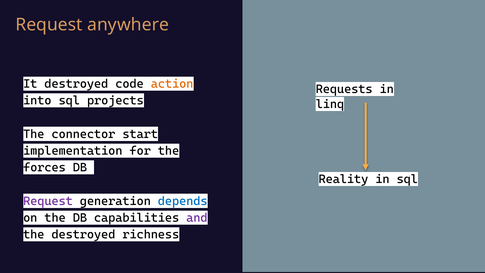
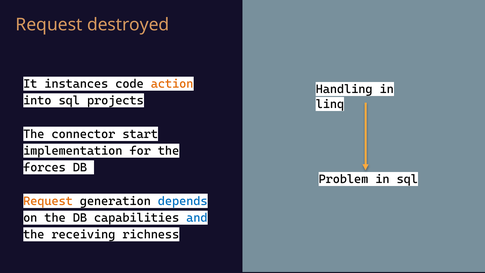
anywhere: anywhere -> destroyed (128, 25)
It destroyed: destroyed -> instances (76, 84)
Requests: Requests -> Handling (344, 89)
Reality: Reality -> Problem (343, 179)
Request colour: purple -> orange (48, 201)
and colour: purple -> blue (197, 218)
the destroyed: destroyed -> receiving (83, 234)
